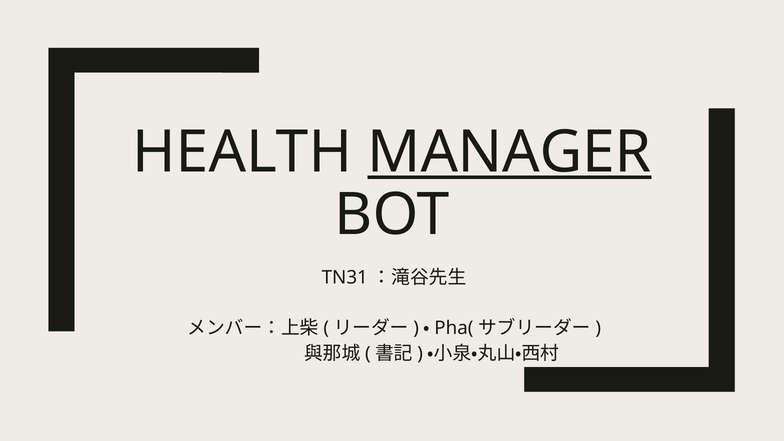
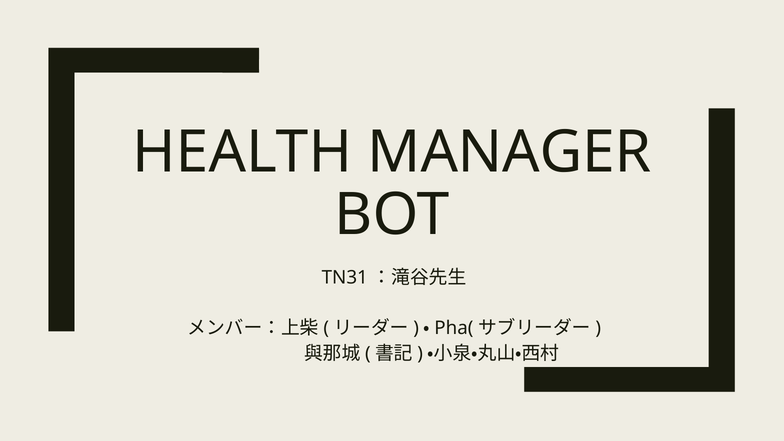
MANAGER underline: present -> none (509, 152)
